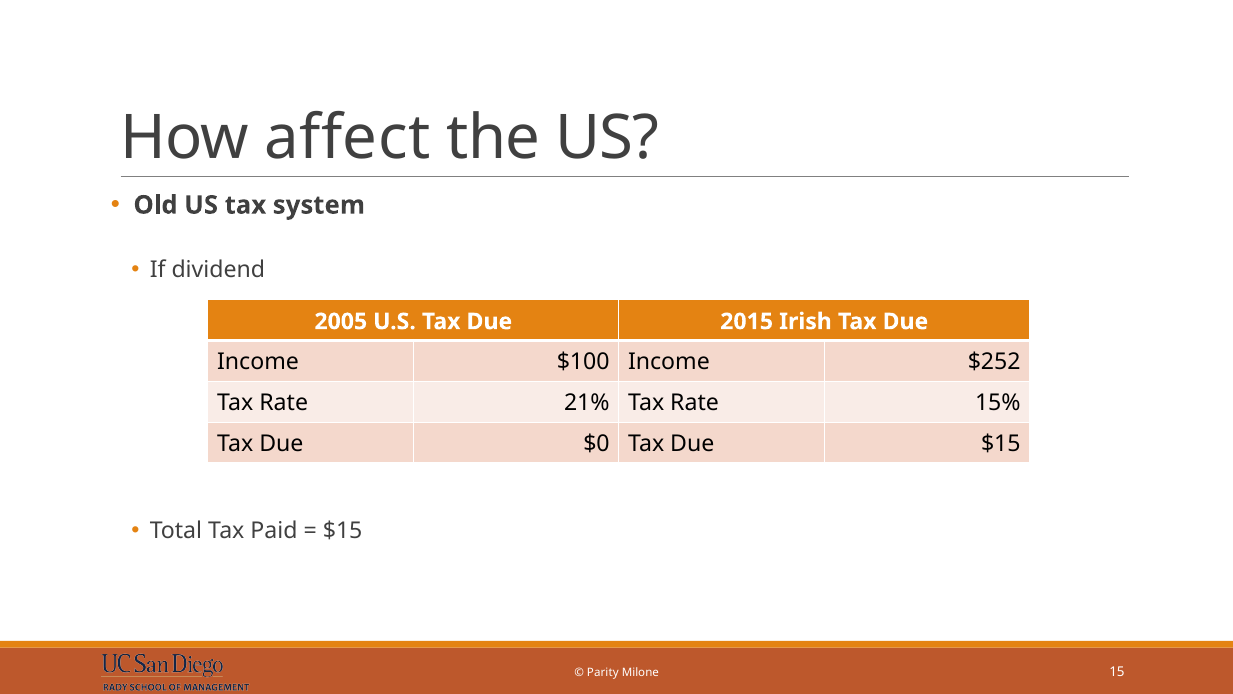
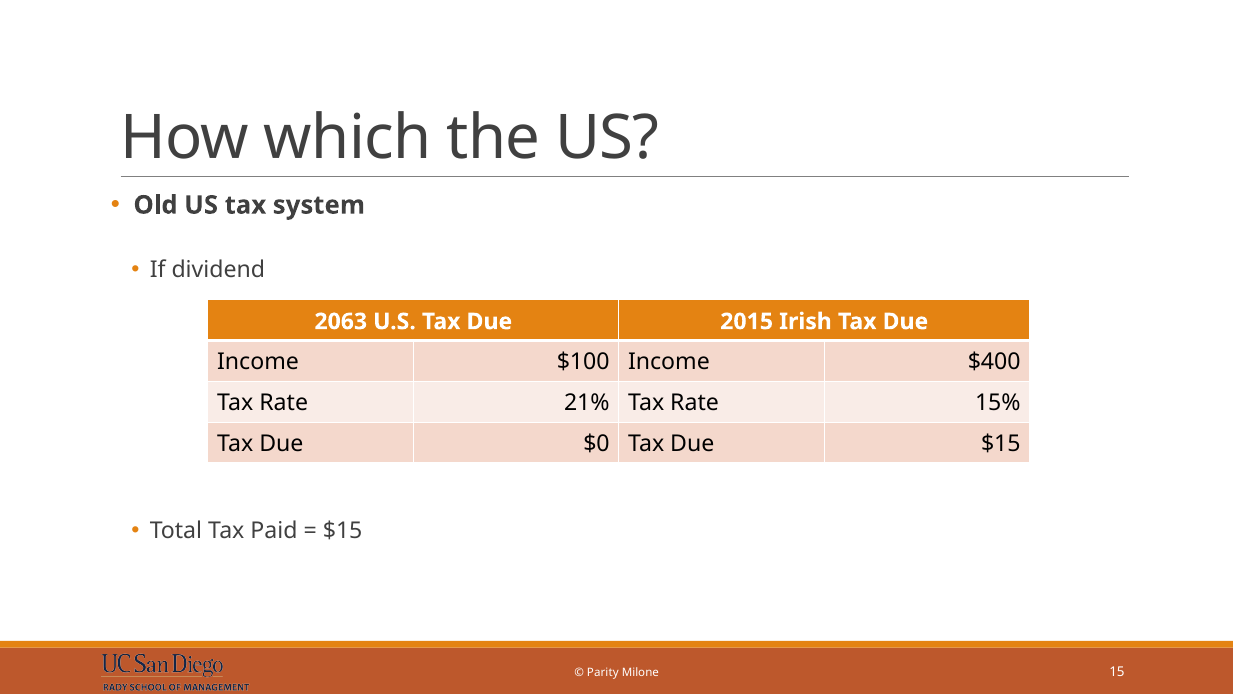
affect: affect -> which (348, 138)
2005: 2005 -> 2063 (341, 321)
$252: $252 -> $400 (994, 362)
